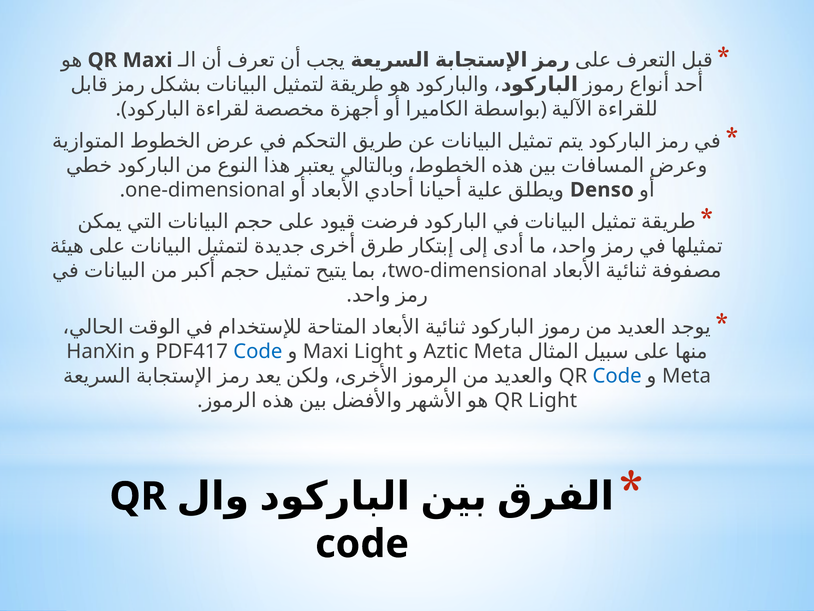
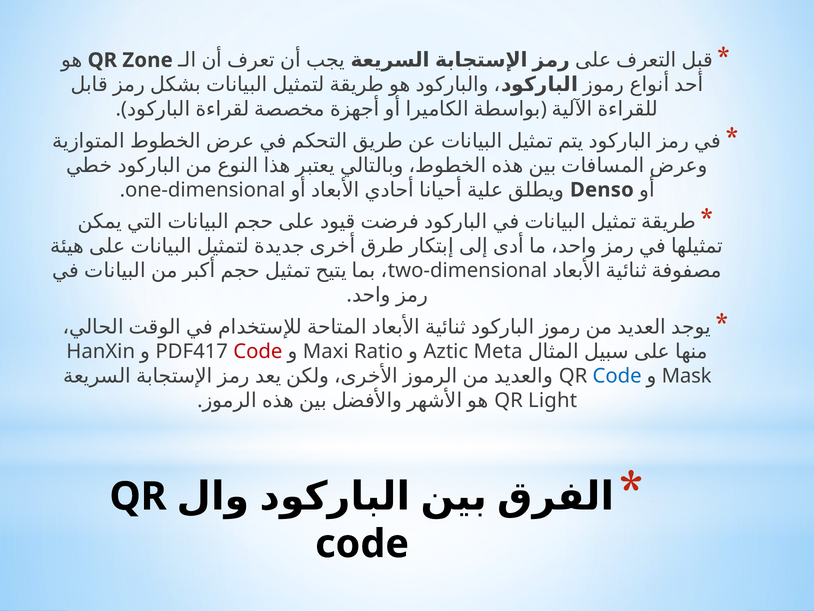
QR Maxi: Maxi -> Zone (148, 60)
Code colour: blue -> red (258, 351)
Maxi Light: Light -> Ratio (379, 351)
Meta: Meta -> Mask (687, 376)
